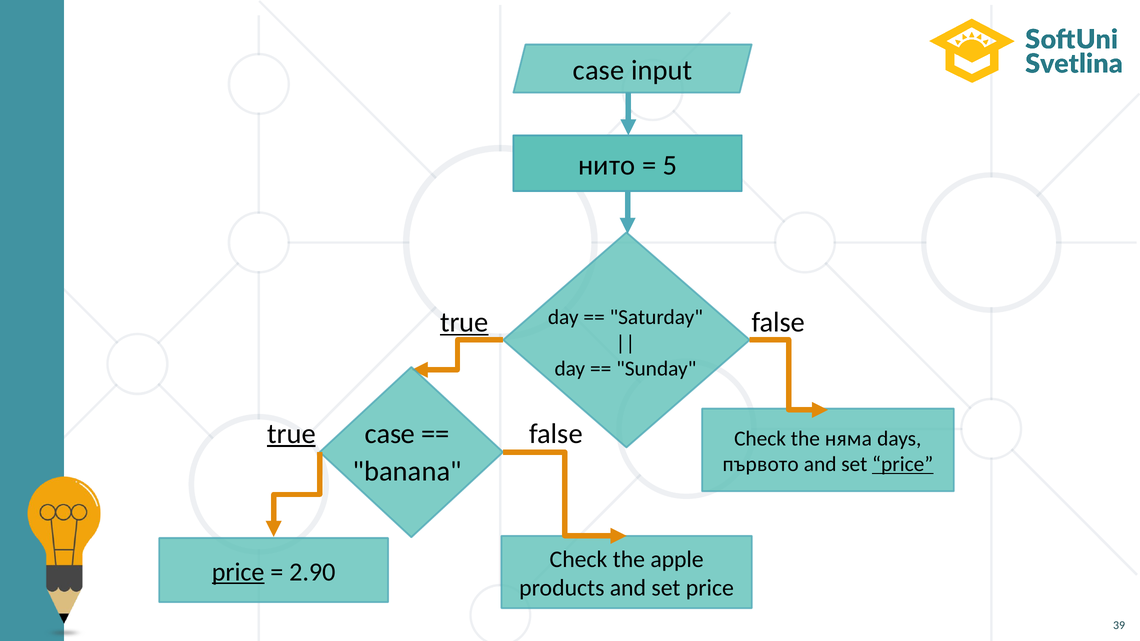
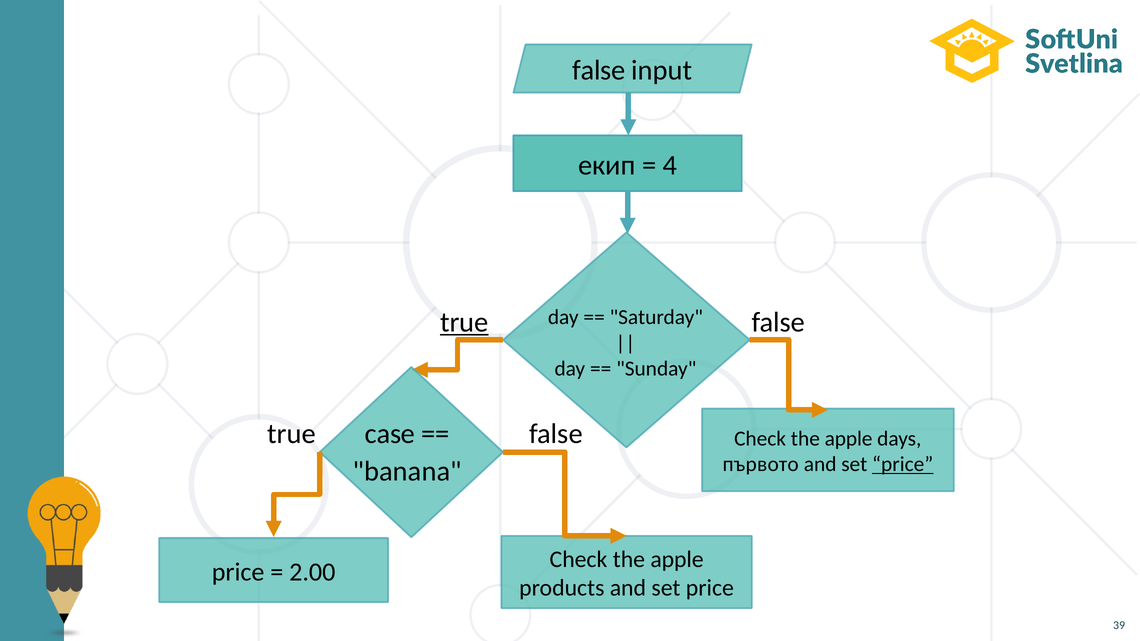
casе: casе -> false (599, 71)
нито: нито -> екип (607, 165)
5: 5 -> 4 (670, 165)
true underline: present -> none (292, 434)
няма: няма -> apple (849, 439)
price underline: present -> none (238, 572)
2.90: 2.90 -> 2.00 (312, 572)
